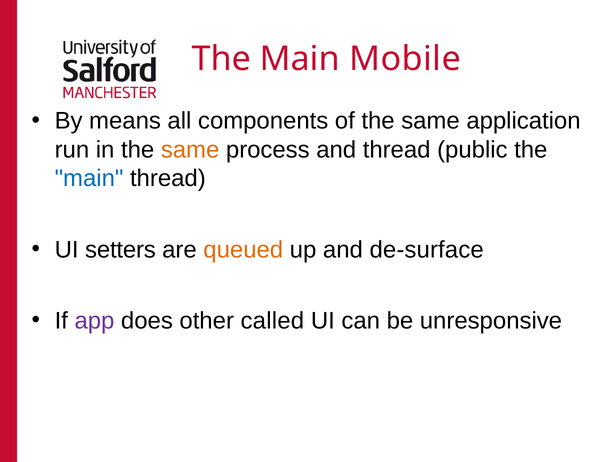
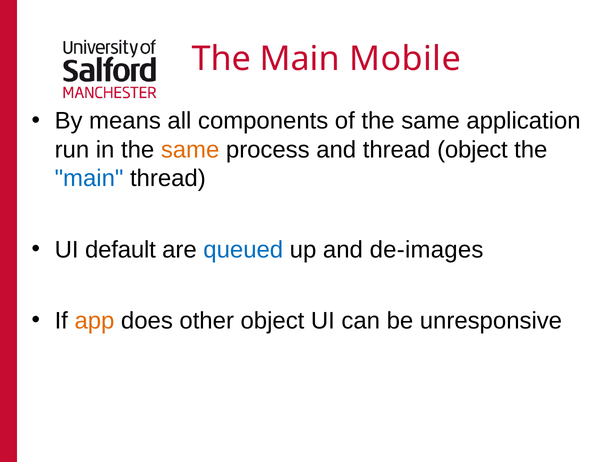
thread public: public -> object (472, 150)
setters: setters -> default (120, 250)
queued colour: orange -> blue (243, 250)
de-surface: de-surface -> de-images (427, 250)
app colour: purple -> orange (94, 321)
other called: called -> object (272, 321)
